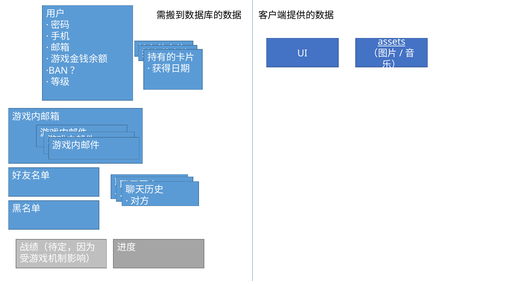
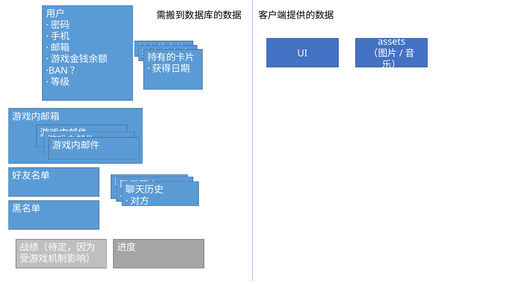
assets underline: present -> none (392, 42)
